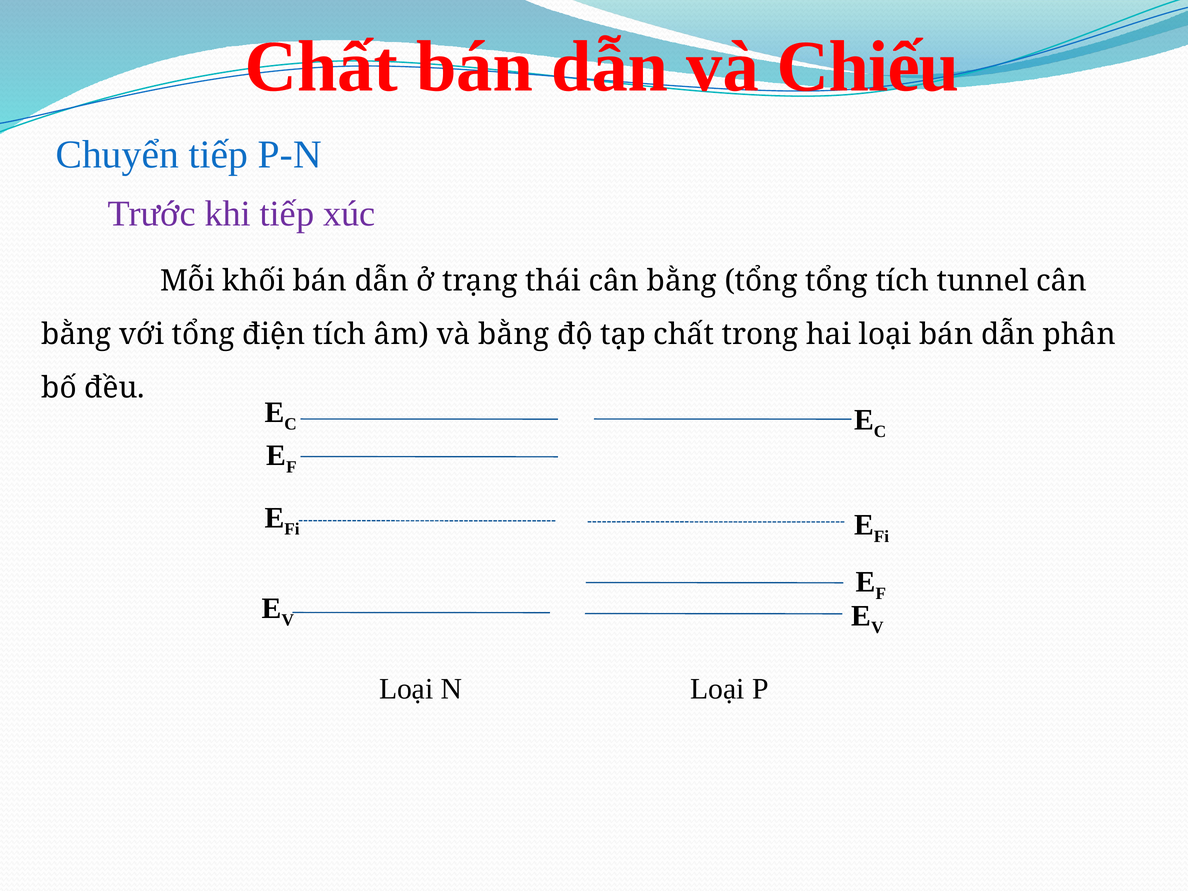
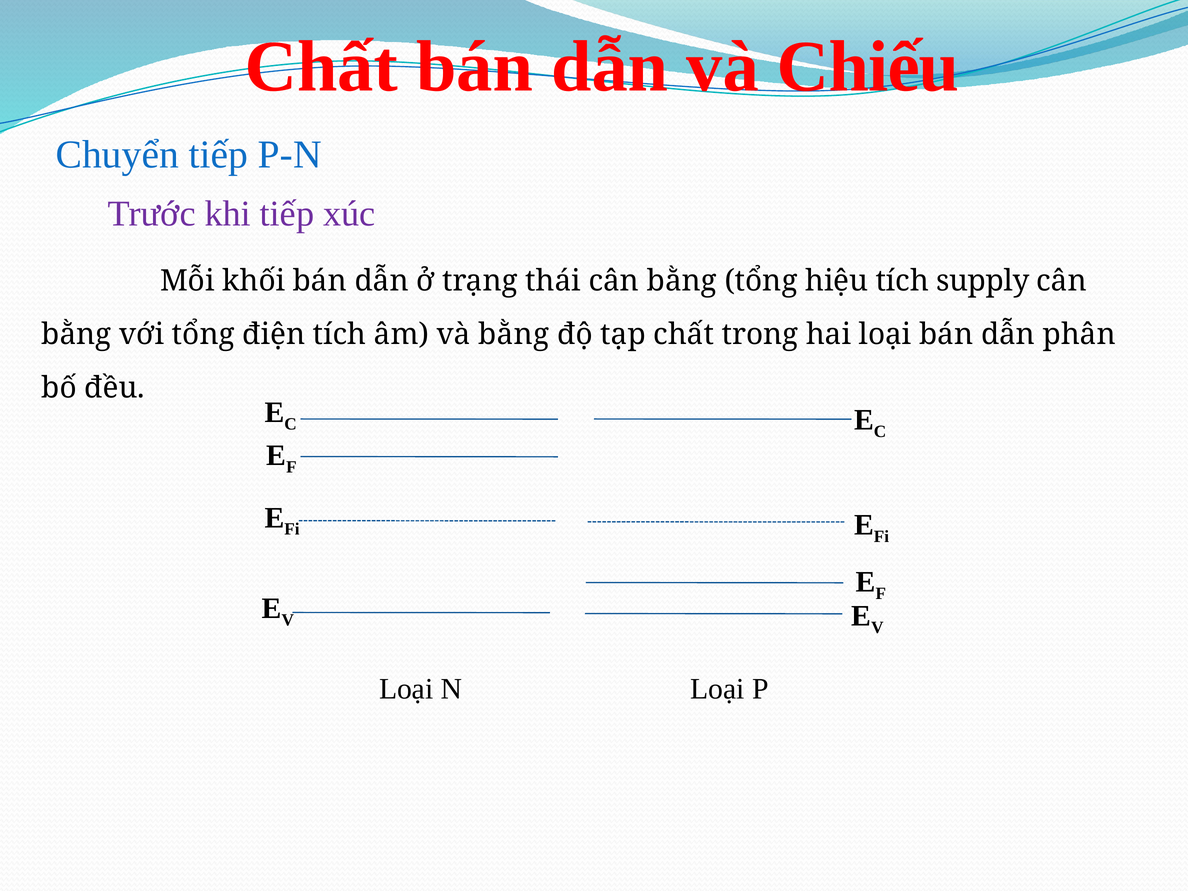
tổng tổng: tổng -> hiệu (837, 281)
tunnel: tunnel -> supply (983, 281)
